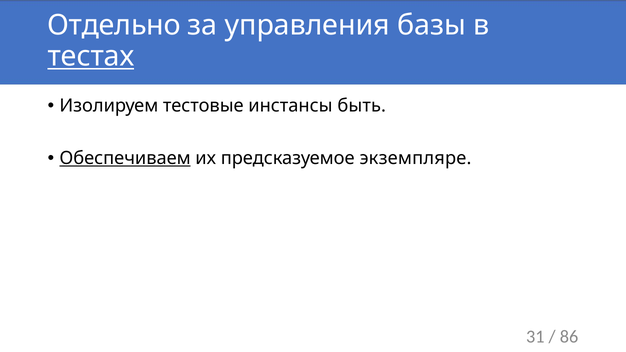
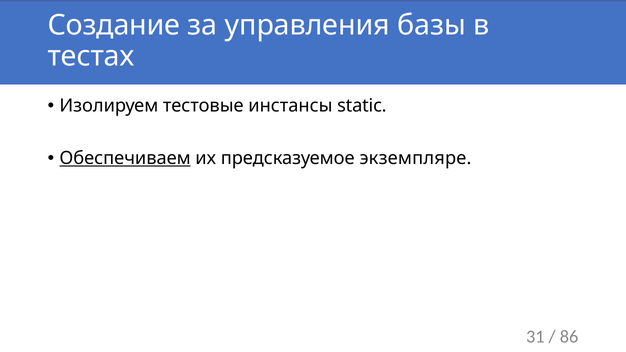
Отдельно: Отдельно -> Создание (114, 25)
тестах underline: present -> none (91, 56)
быть: быть -> static (362, 106)
